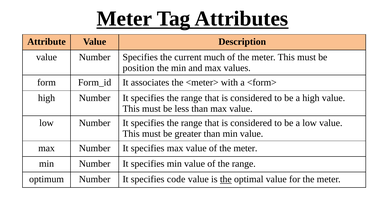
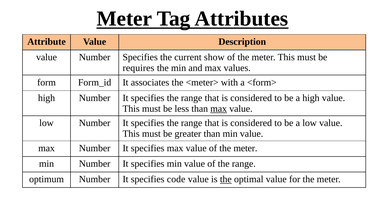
much: much -> show (214, 57)
position: position -> requires (139, 68)
max underline: none -> present (219, 109)
